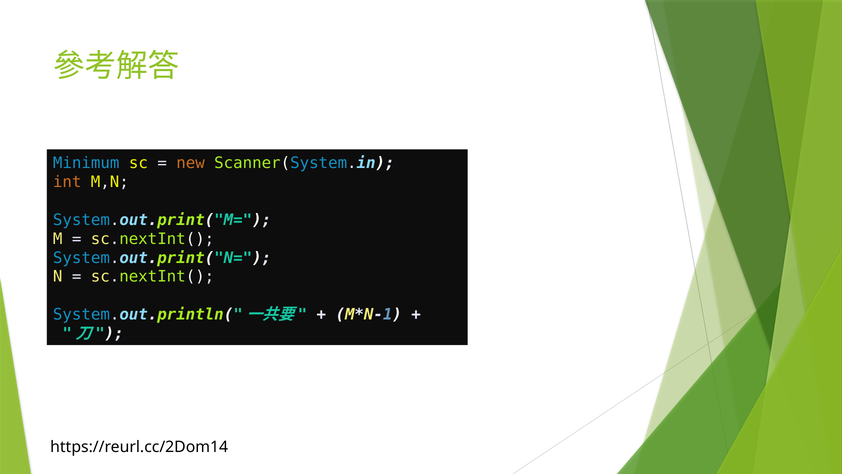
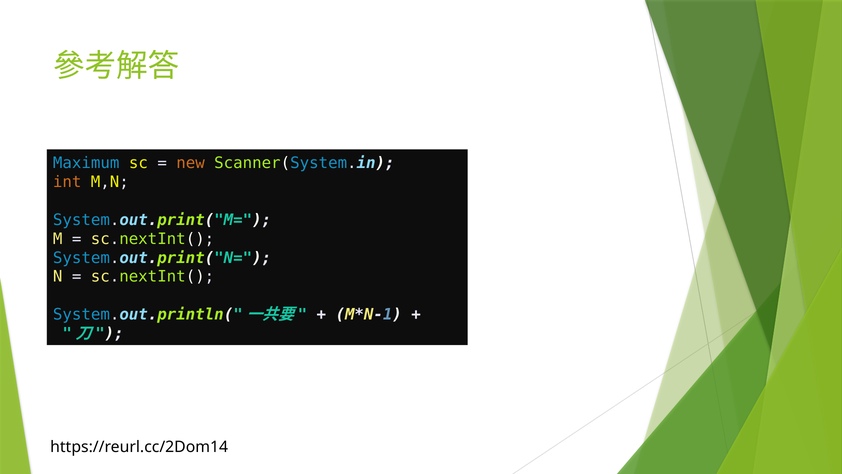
Minimum: Minimum -> Maximum (86, 163)
